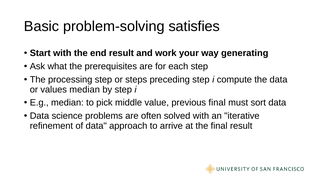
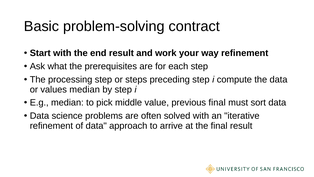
satisfies: satisfies -> contract (194, 26)
way generating: generating -> refinement (245, 53)
